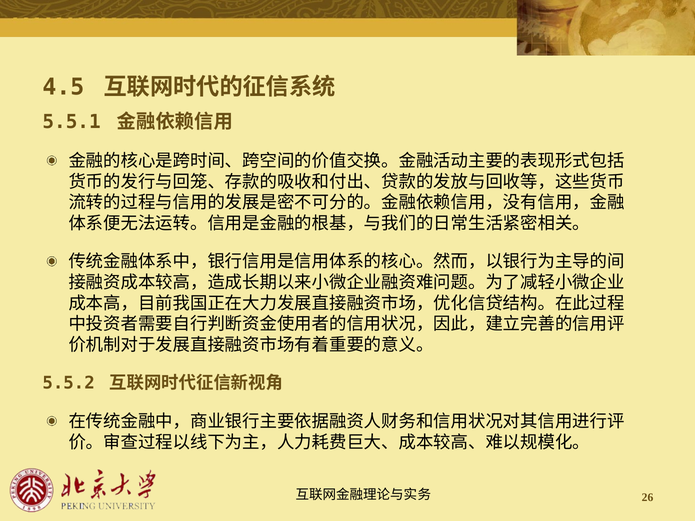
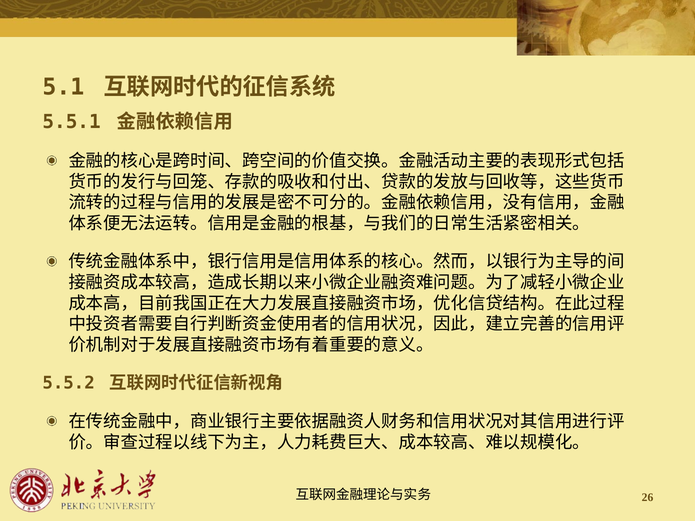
4.5: 4.5 -> 5.1 (63, 87)
